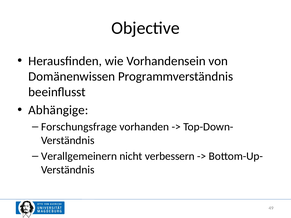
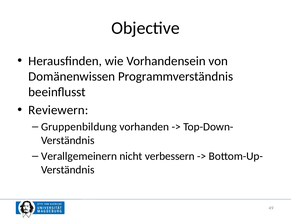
Abhängige: Abhängige -> Reviewern (58, 110)
Forschungsfrage: Forschungsfrage -> Gruppenbildung (79, 127)
